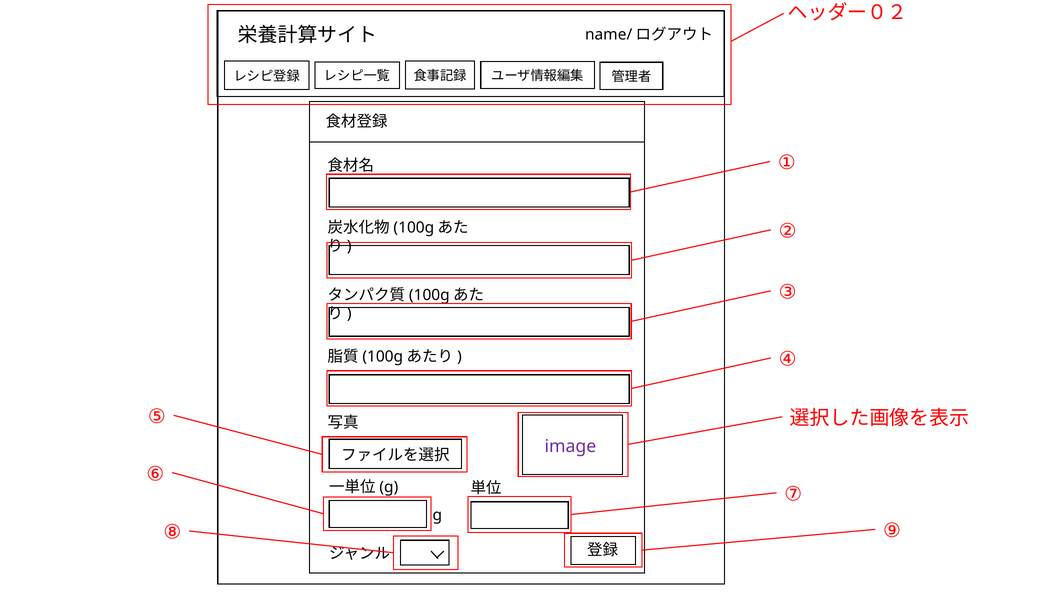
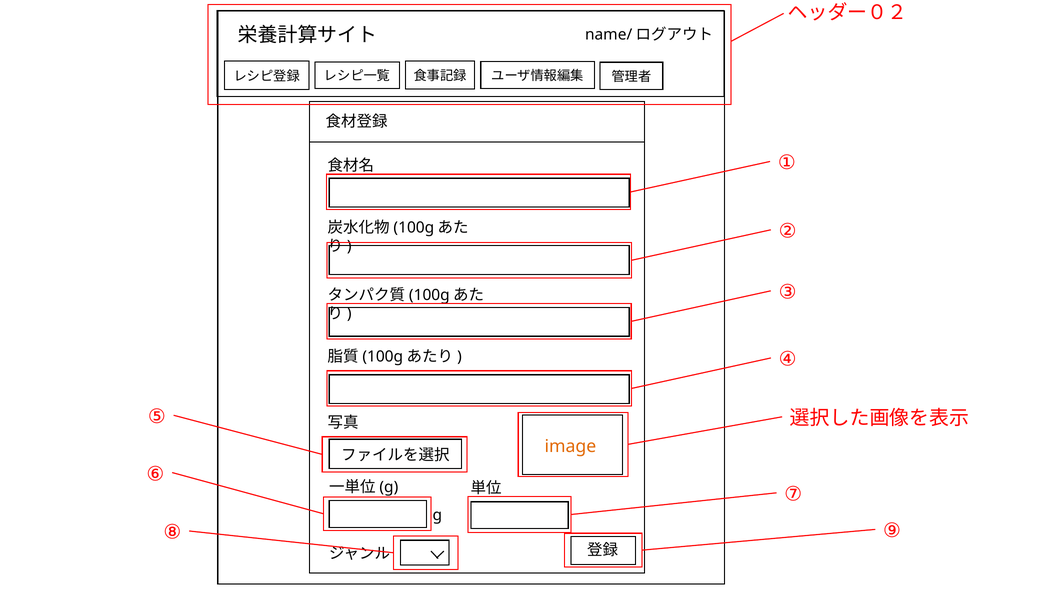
image colour: purple -> orange (570, 447)
